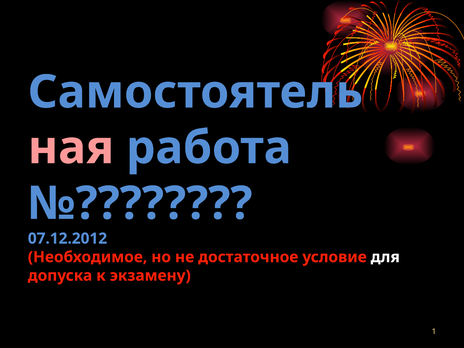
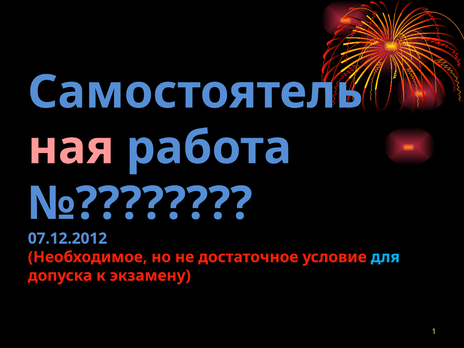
для colour: white -> light blue (385, 257)
